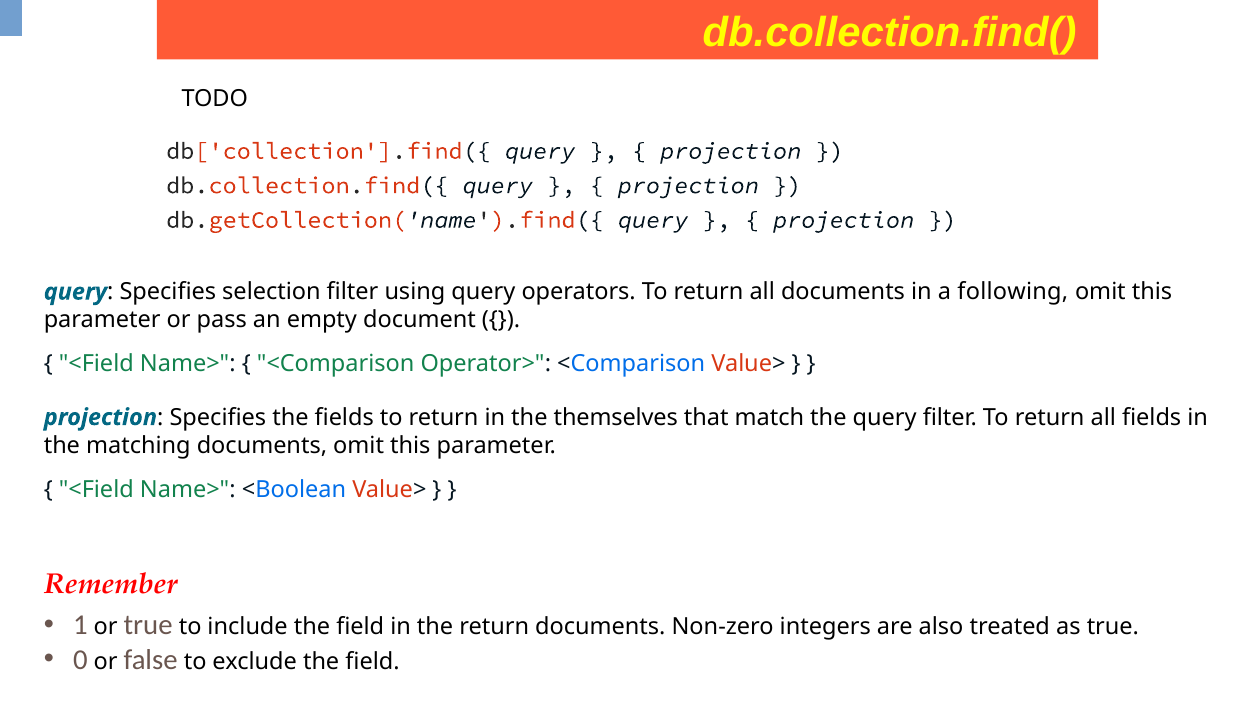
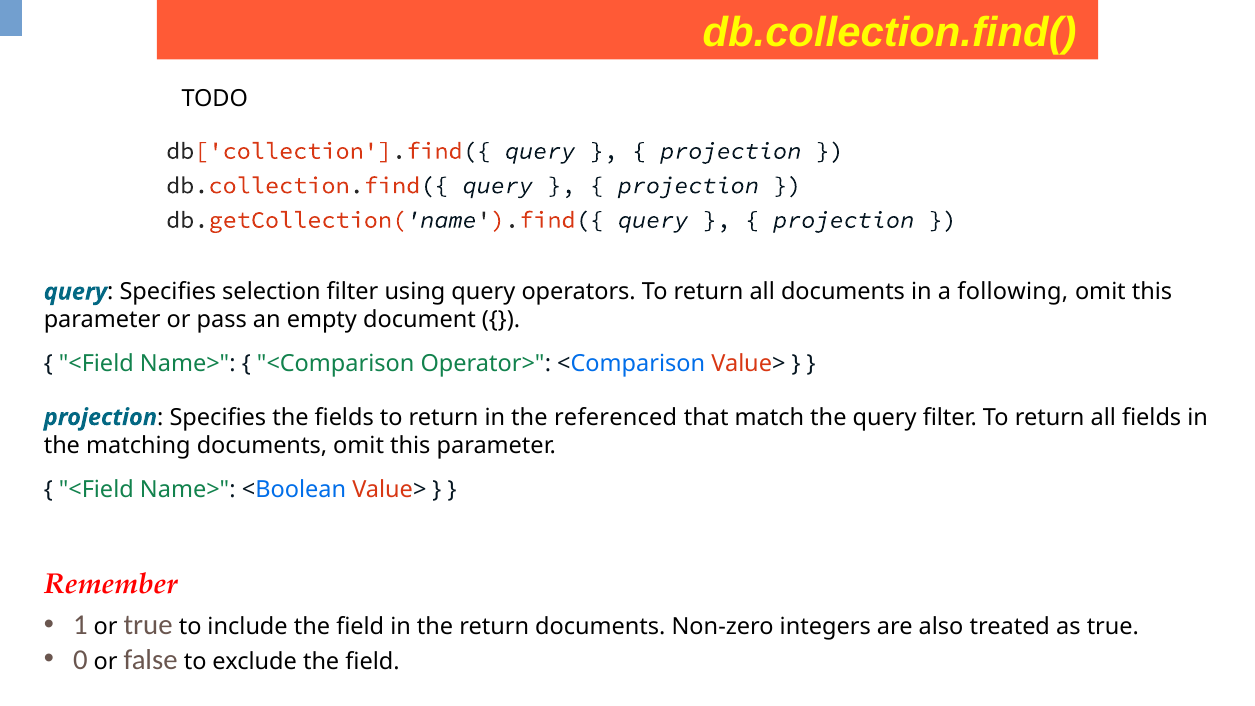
themselves: themselves -> referenced (616, 417)
